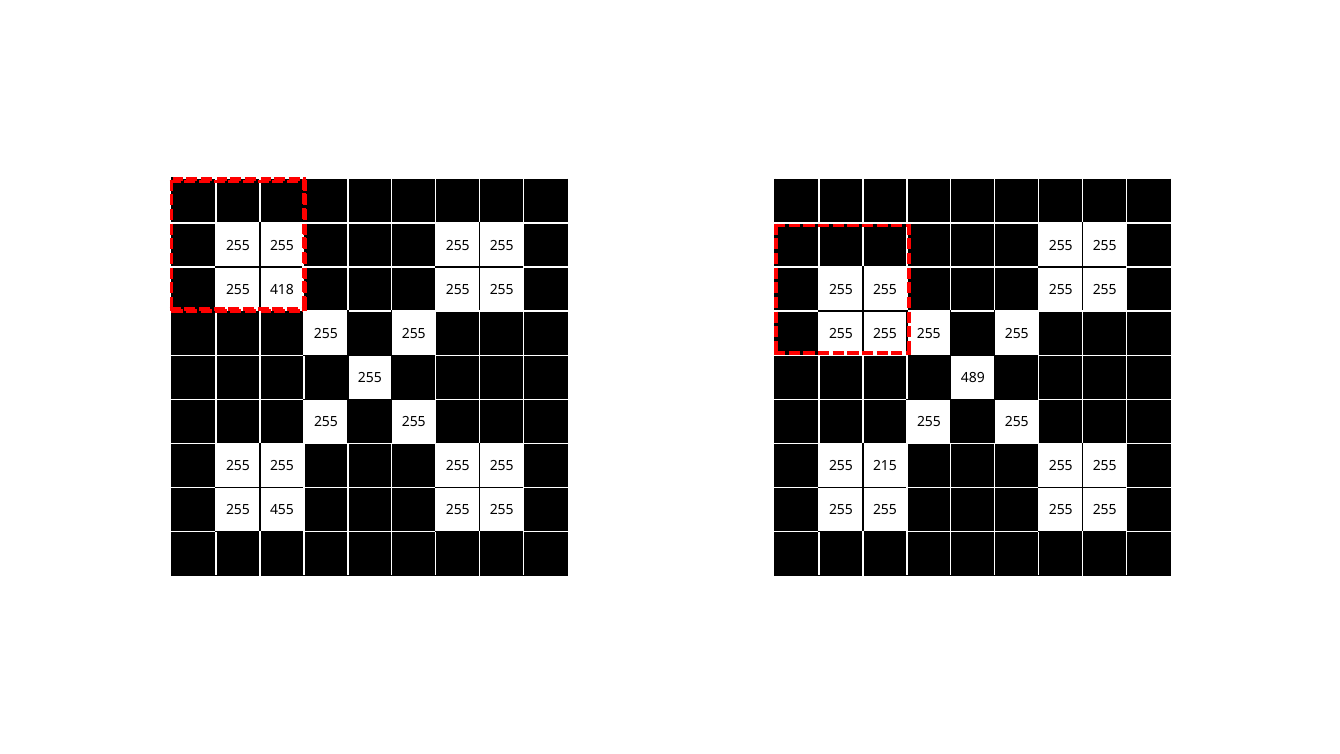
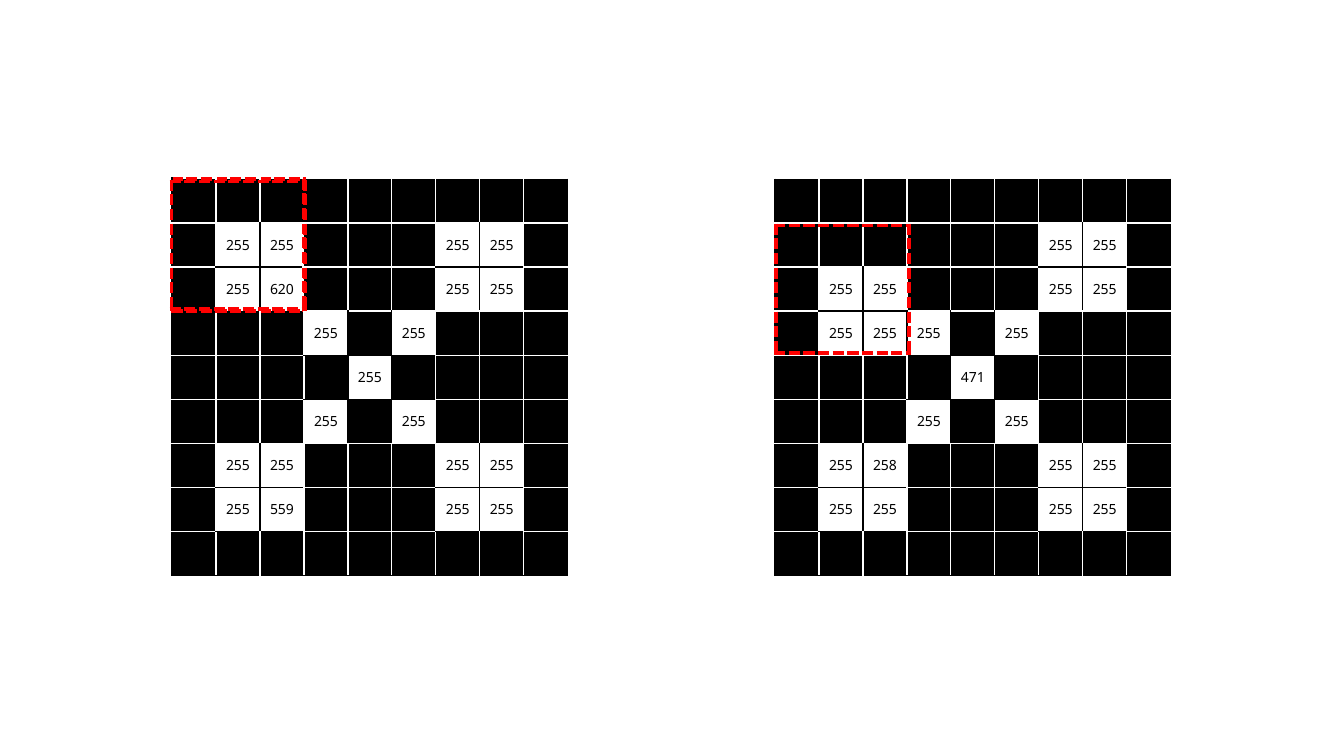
418: 418 -> 620 (282, 290)
489: 489 -> 471 (973, 378)
215: 215 -> 258 (885, 466)
455: 455 -> 559 (282, 510)
